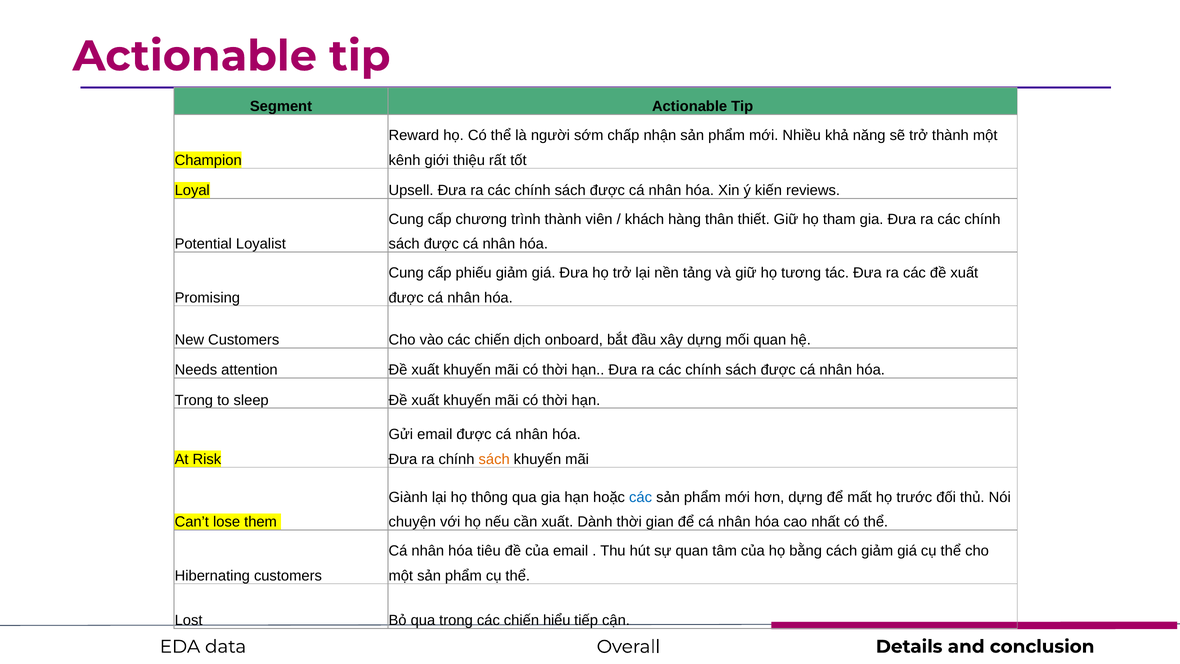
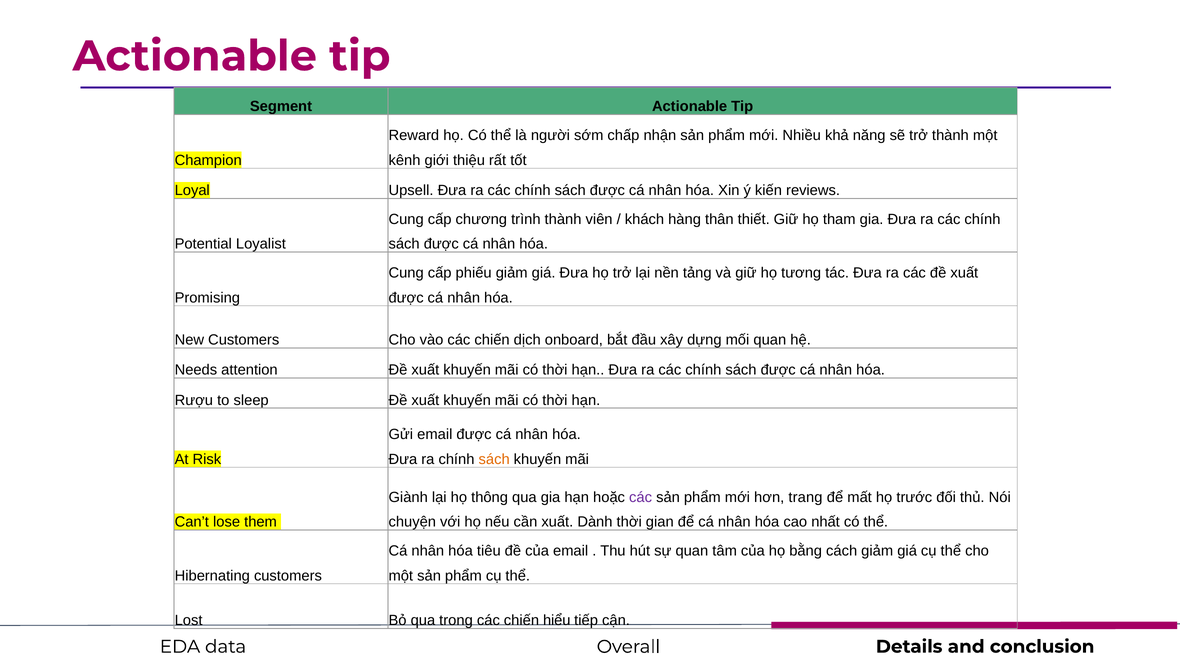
Trong: Trong -> Rượu (194, 400)
các colour: blue -> purple (641, 497)
hơn dựng: dựng -> trang (805, 497)
